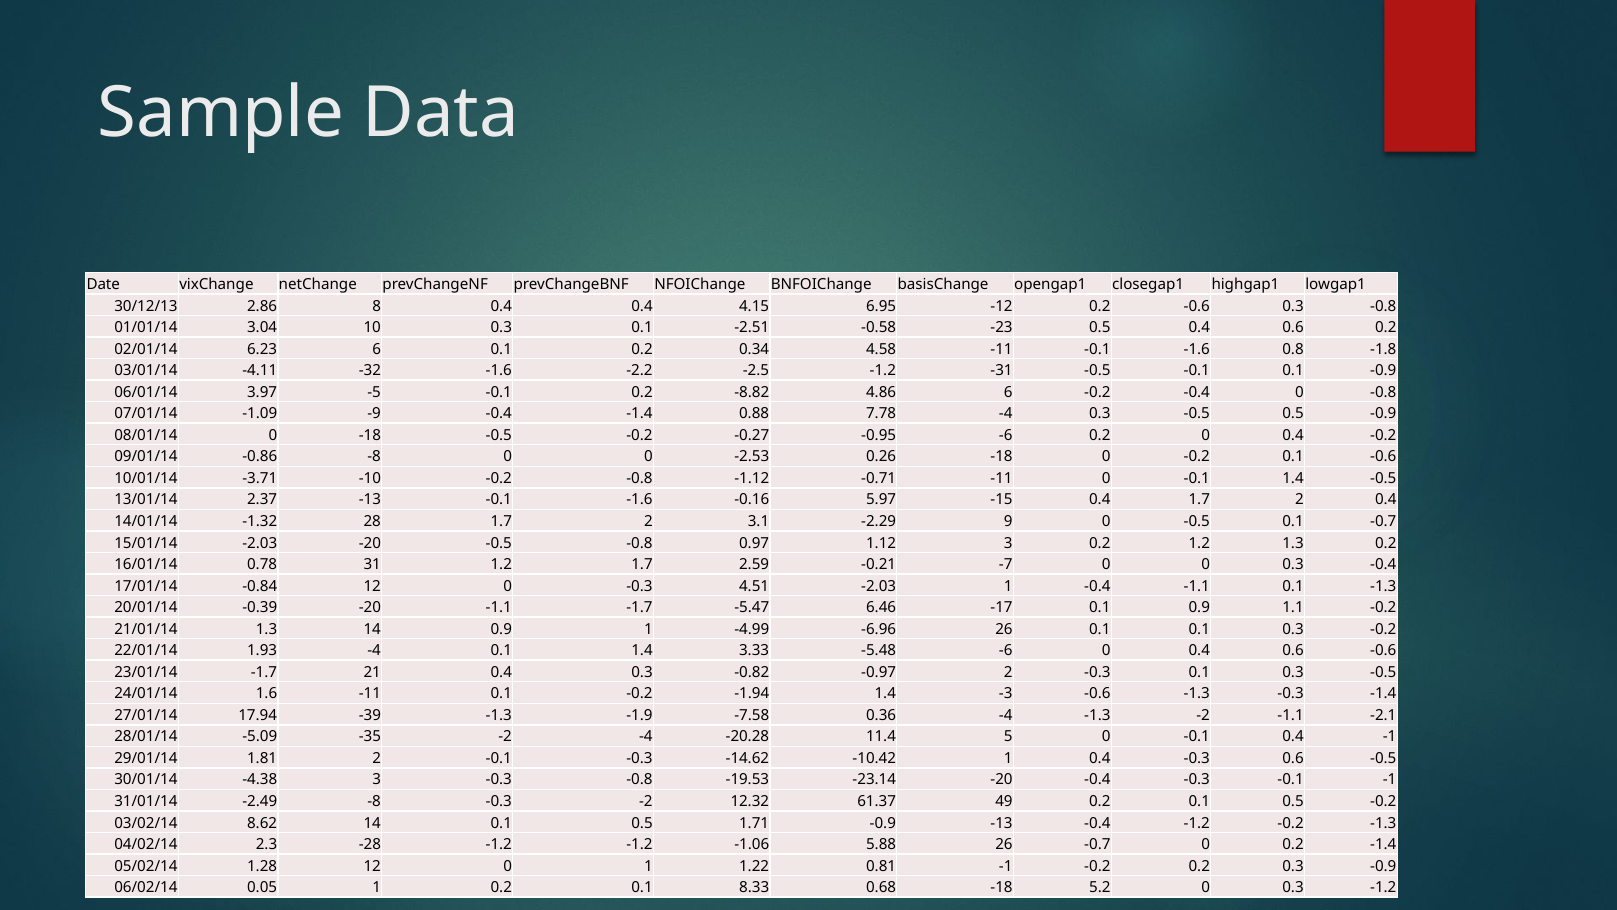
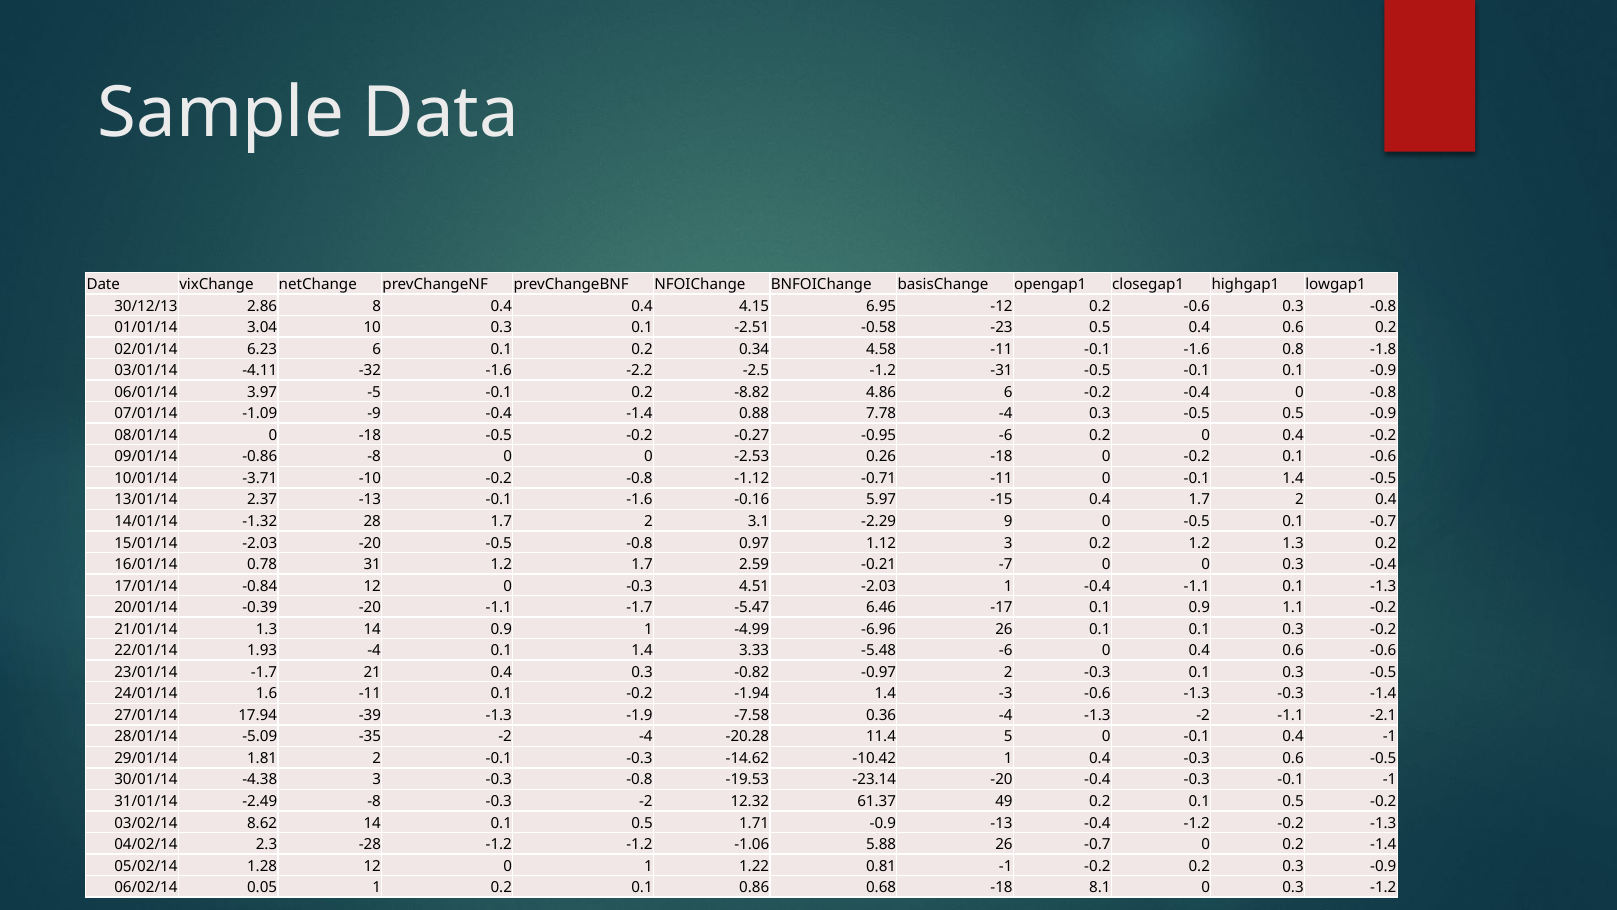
8.33: 8.33 -> 0.86 (754, 887)
5.2: 5.2 -> 8.1 (1100, 887)
